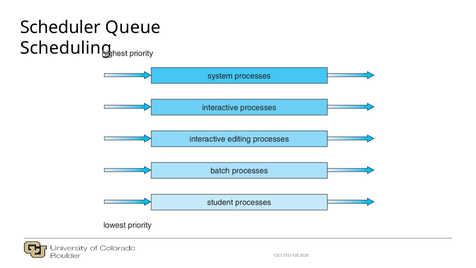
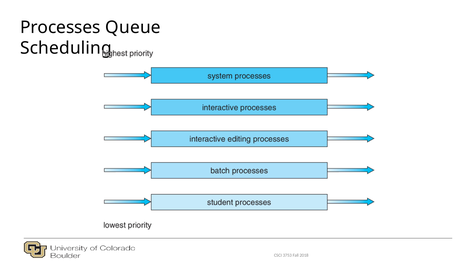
Scheduler: Scheduler -> Processes (60, 27)
